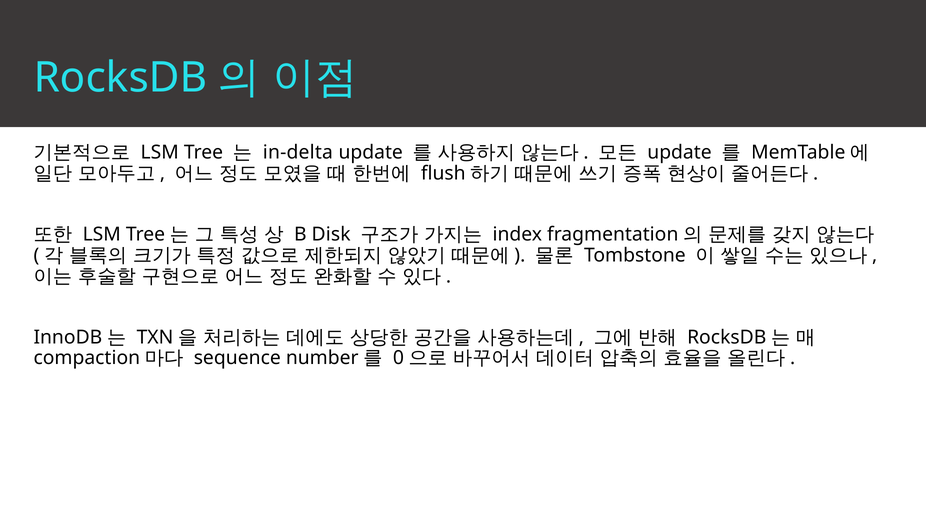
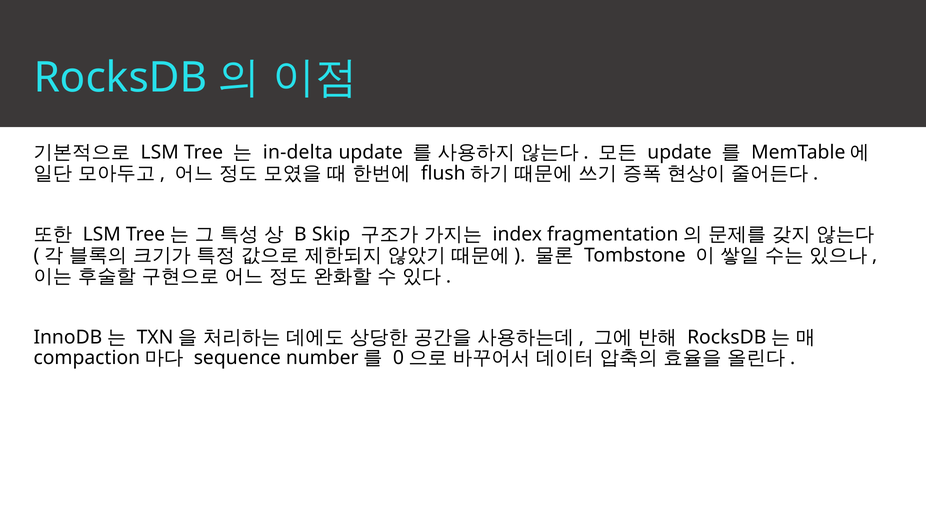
Disk: Disk -> Skip (331, 234)
